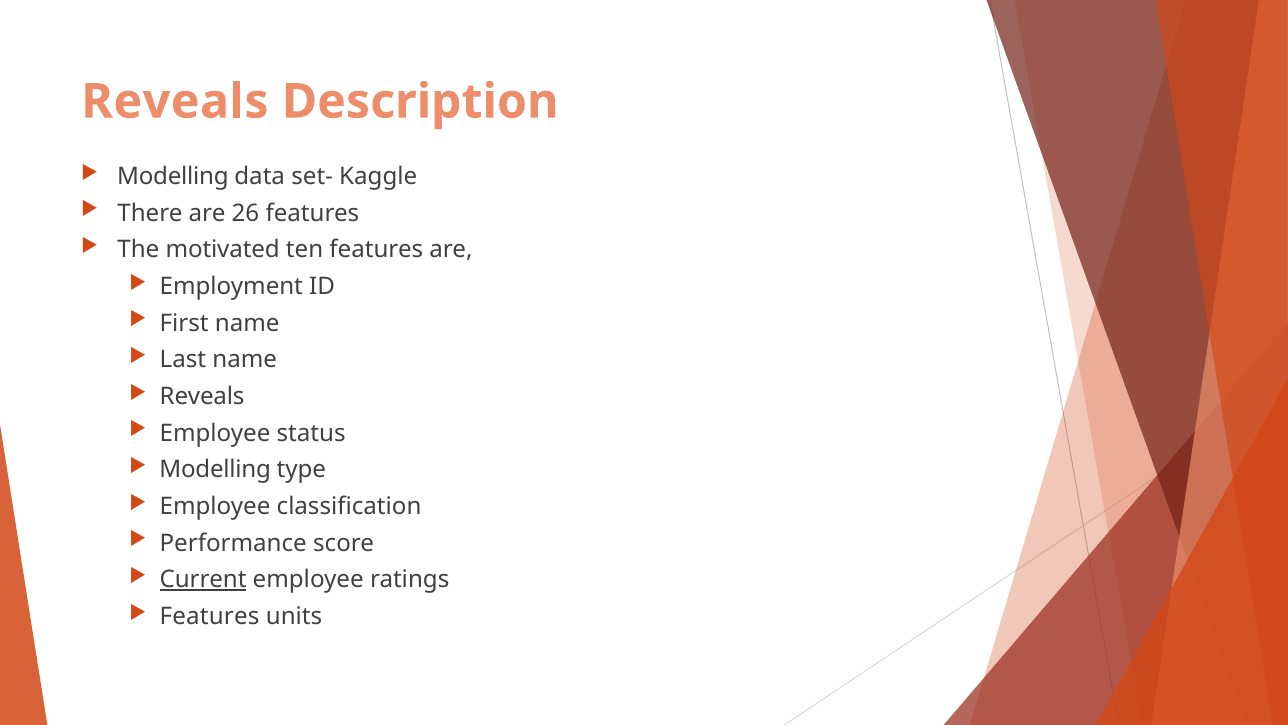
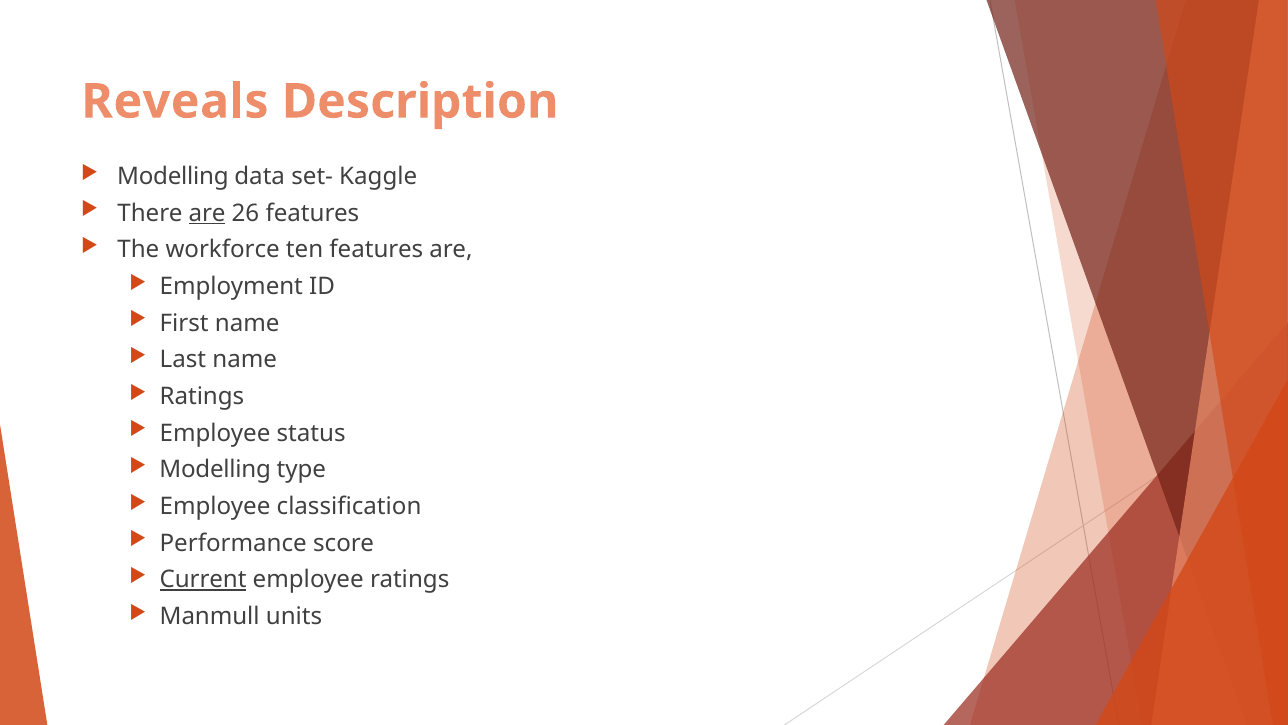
are underline: none -> present (207, 213)
motivated: motivated -> workforce (223, 250)
Reveals: Reveals -> Ratings (202, 396)
Features: Features -> Manmull (210, 616)
